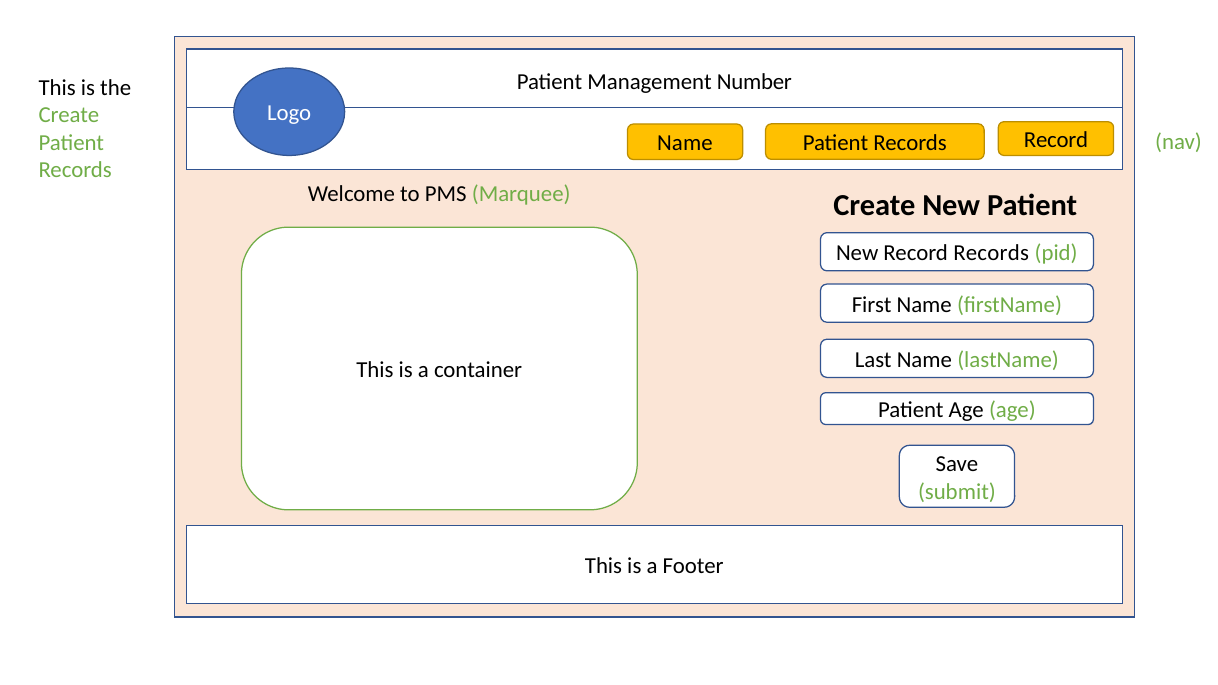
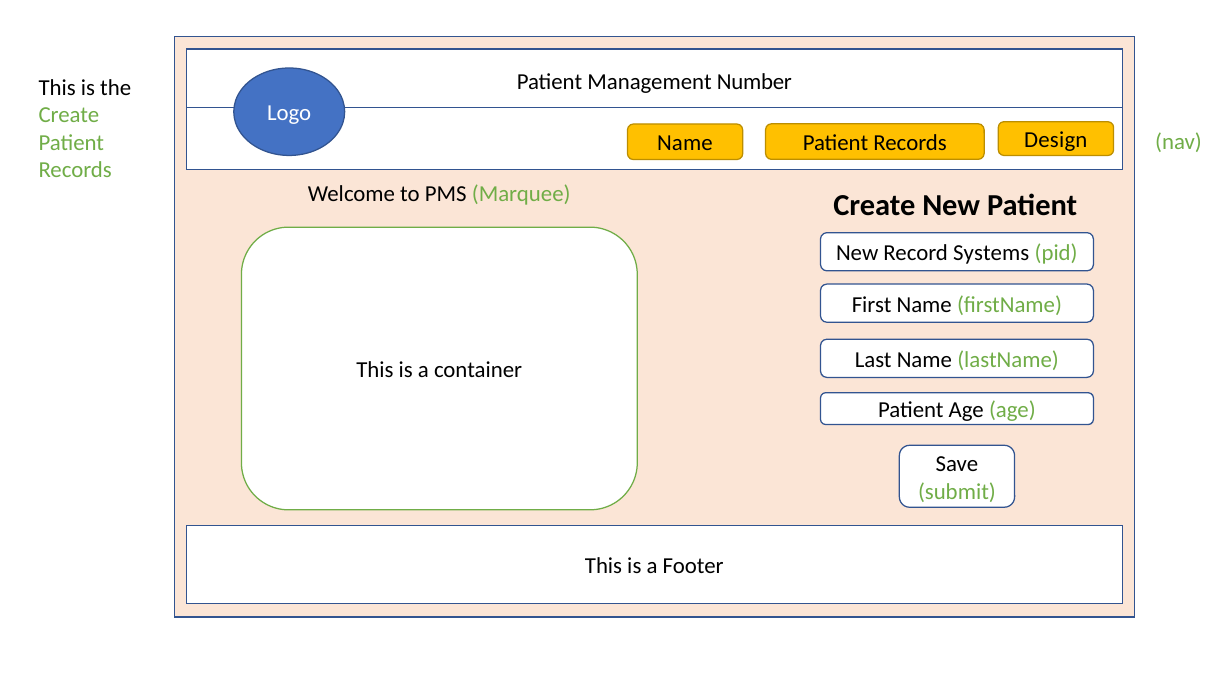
Records Record: Record -> Design (1056, 140)
Record Records: Records -> Systems (991, 253)
